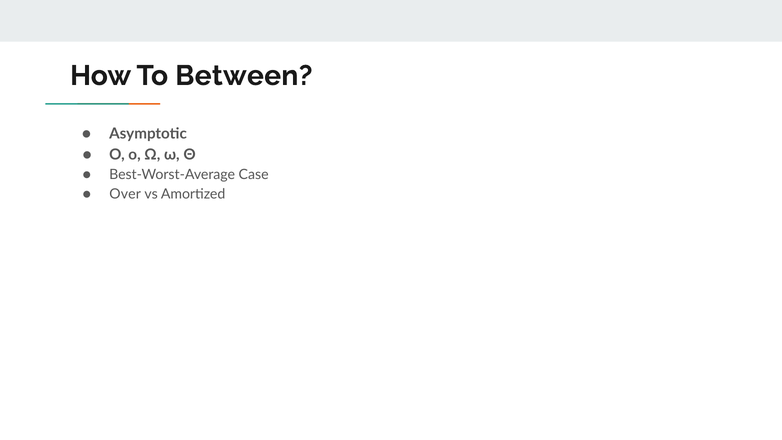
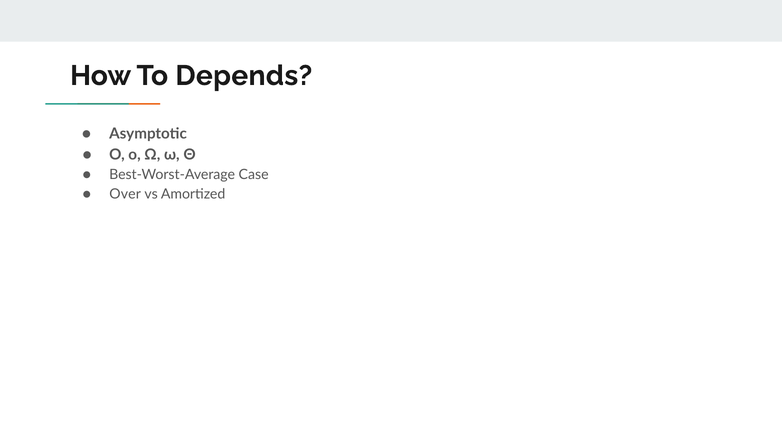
Between: Between -> Depends (244, 76)
